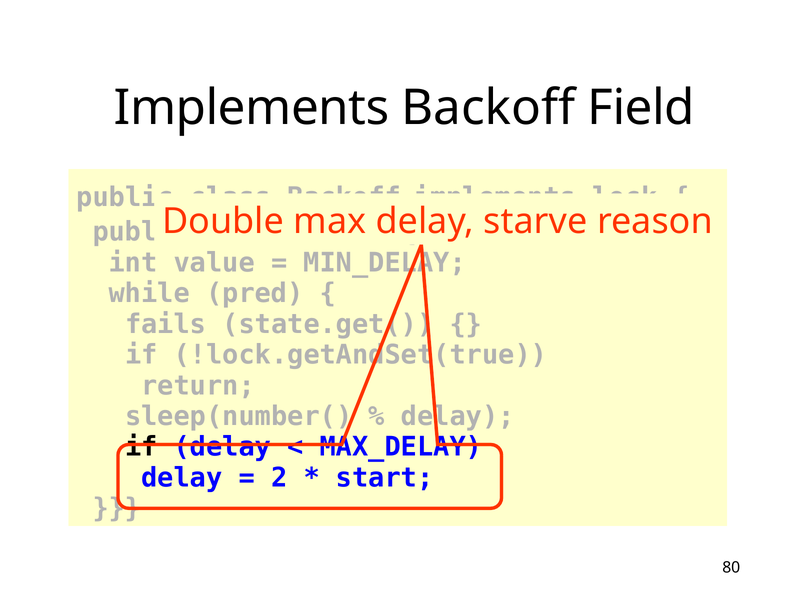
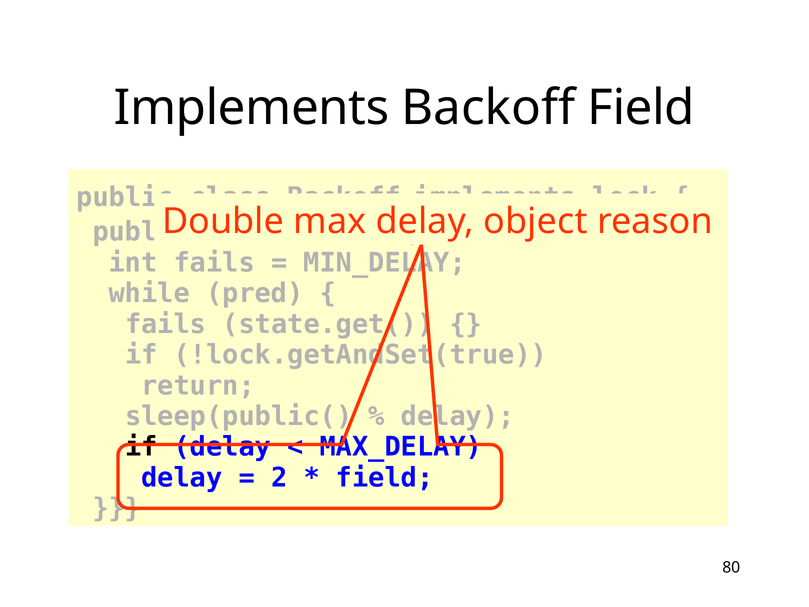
starve: starve -> object (535, 221)
int value: value -> fails (214, 262)
sleep(number(: sleep(number( -> sleep(public( (239, 416)
start: start -> field (385, 478)
